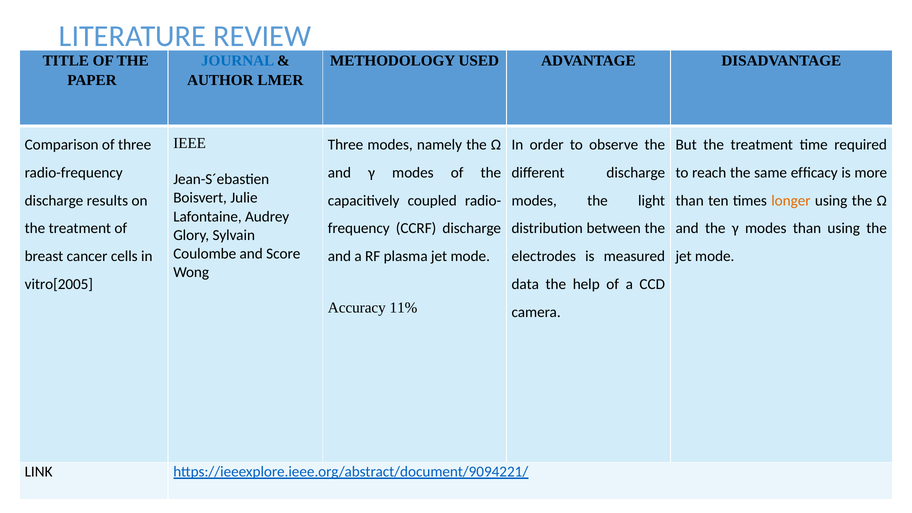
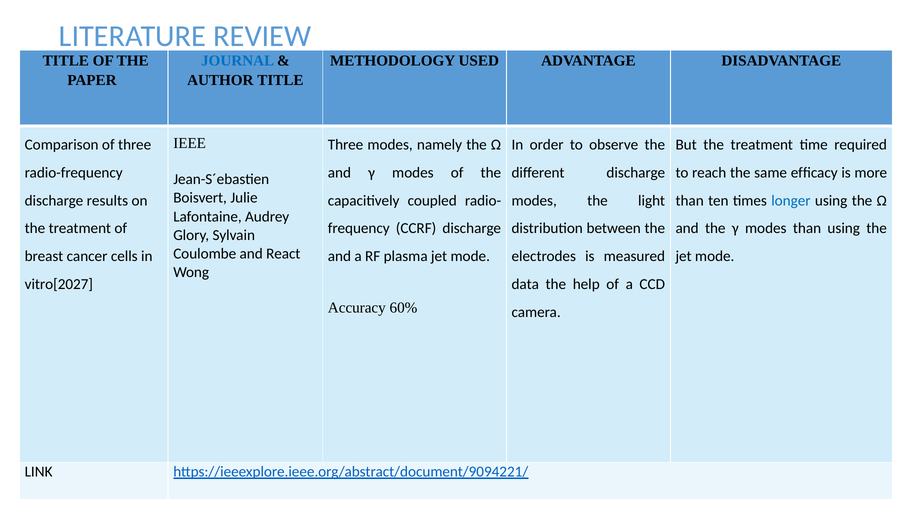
AUTHOR LMER: LMER -> TITLE (280, 80)
longer colour: orange -> blue (791, 201)
Score: Score -> React (283, 254)
vitro[2005: vitro[2005 -> vitro[2027 (59, 284)
11%: 11% -> 60% (403, 308)
